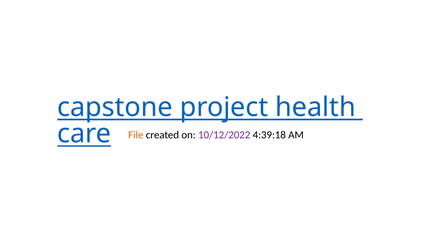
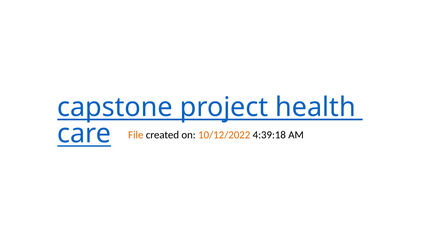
10/12/2022 colour: purple -> orange (224, 135)
